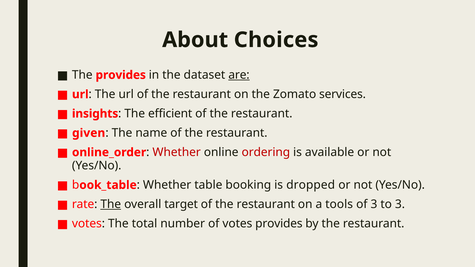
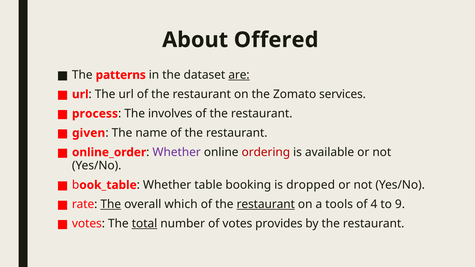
Choices: Choices -> Offered (276, 40)
The provides: provides -> patterns (121, 75)
insights: insights -> process (95, 114)
efficient: efficient -> involves (170, 114)
Whether colour: red -> purple (177, 152)
target: target -> which (181, 204)
restaurant underline: none -> present (266, 204)
of 3: 3 -> 4 (374, 204)
to 3: 3 -> 9 (400, 204)
total underline: none -> present (145, 224)
